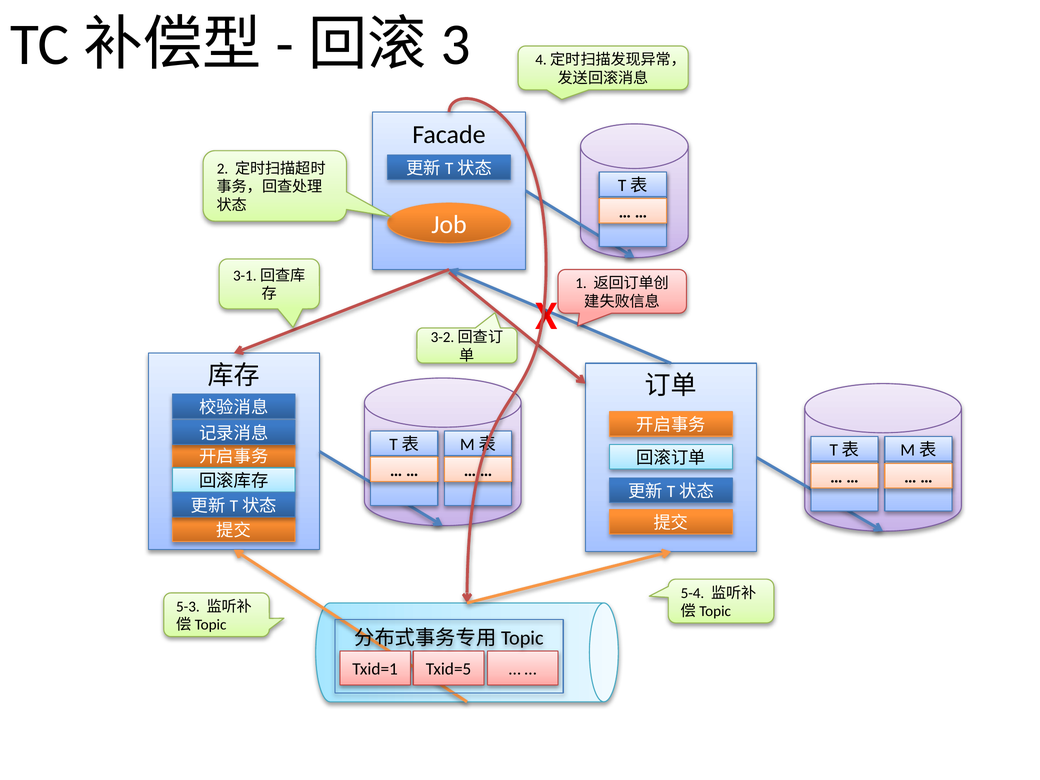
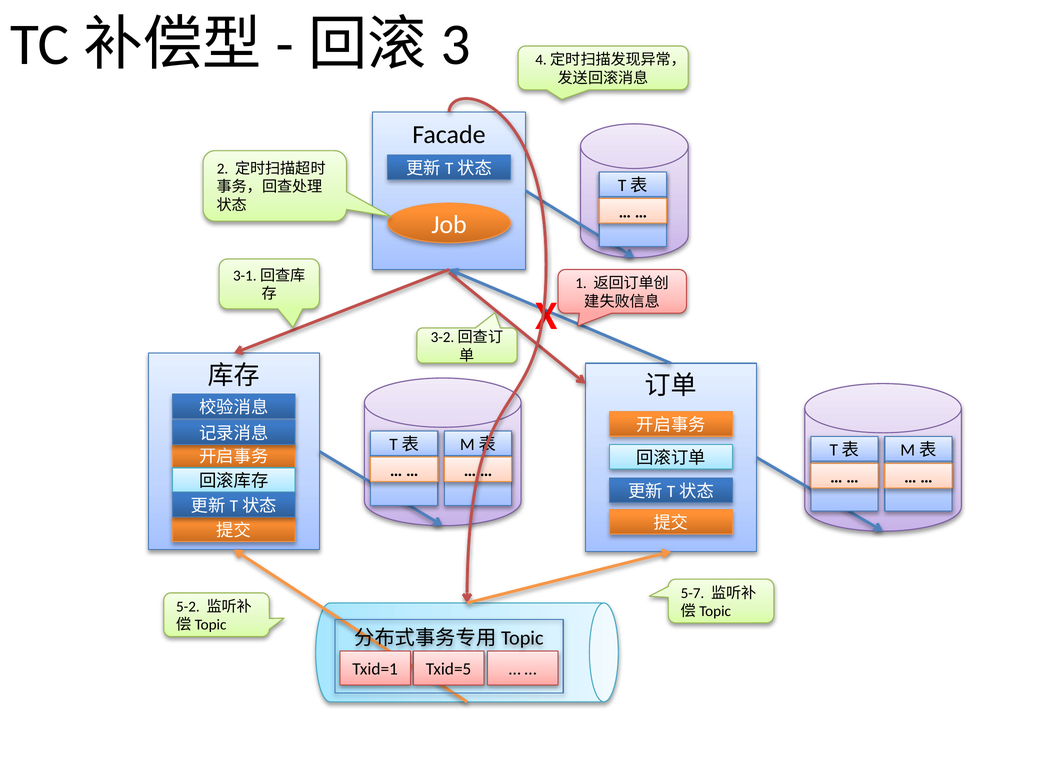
5-4: 5-4 -> 5-7 (692, 593)
5-3: 5-3 -> 5-2 (188, 607)
